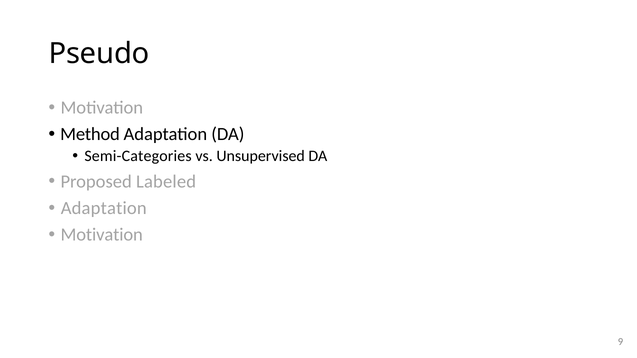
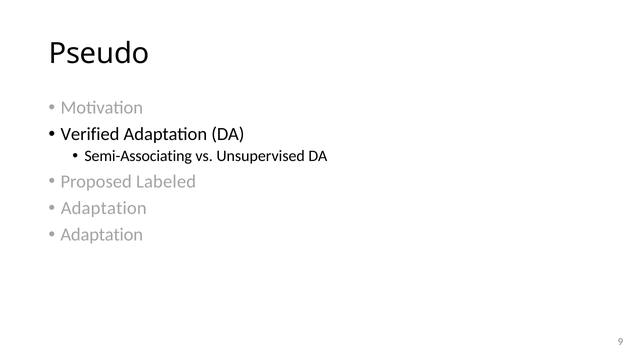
Method: Method -> Verified (90, 134)
Semi-Categories: Semi-Categories -> Semi-Associating (138, 156)
Motivation: Motivation -> Adaptation (102, 235)
